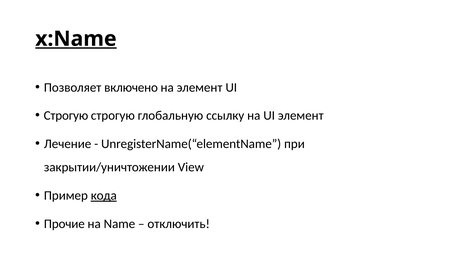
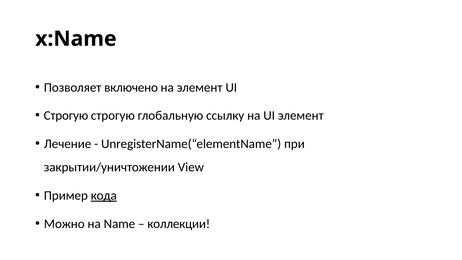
x:Name underline: present -> none (76, 39)
Прочие: Прочие -> Можно (64, 224)
отключить: отключить -> коллекции (179, 224)
